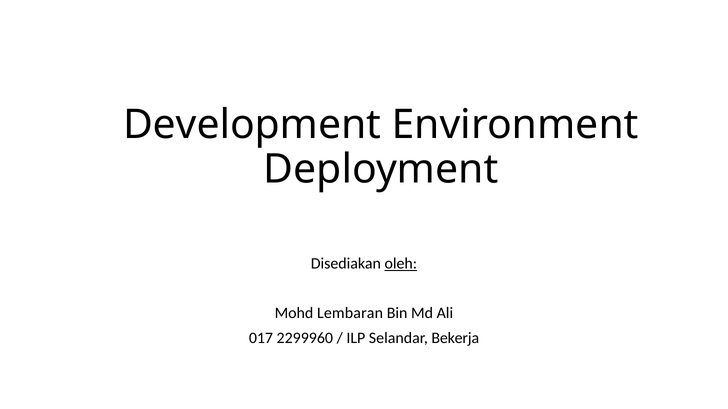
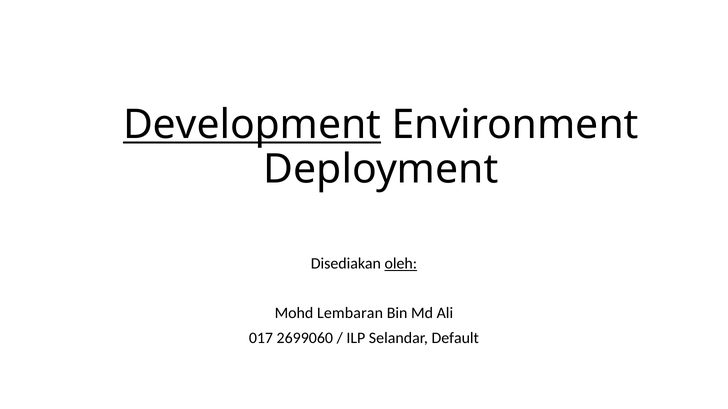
Development underline: none -> present (252, 125)
2299960: 2299960 -> 2699060 (305, 338)
Bekerja: Bekerja -> Default (455, 338)
